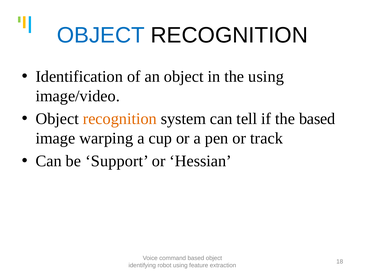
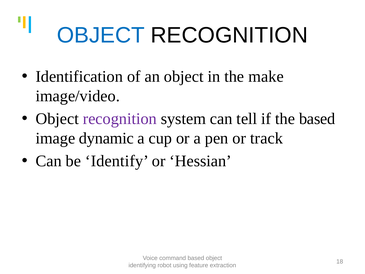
the using: using -> make (266, 77)
recognition colour: orange -> purple (120, 119)
warping: warping -> dynamic (106, 138)
Support: Support -> Identify (117, 161)
